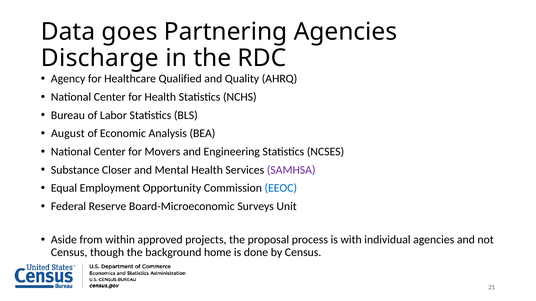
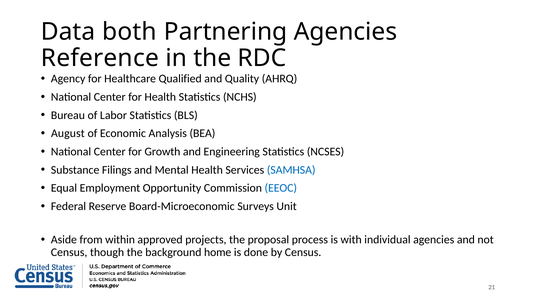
goes: goes -> both (129, 32)
Discharge: Discharge -> Reference (100, 58)
Movers: Movers -> Growth (162, 152)
Closer: Closer -> Filings (117, 170)
SAMHSA colour: purple -> blue (291, 170)
